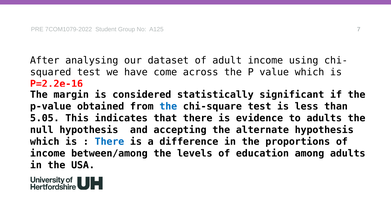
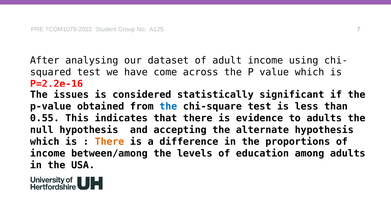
margin: margin -> issues (71, 95)
5.05: 5.05 -> 0.55 (45, 118)
There colour: blue -> orange (109, 142)
